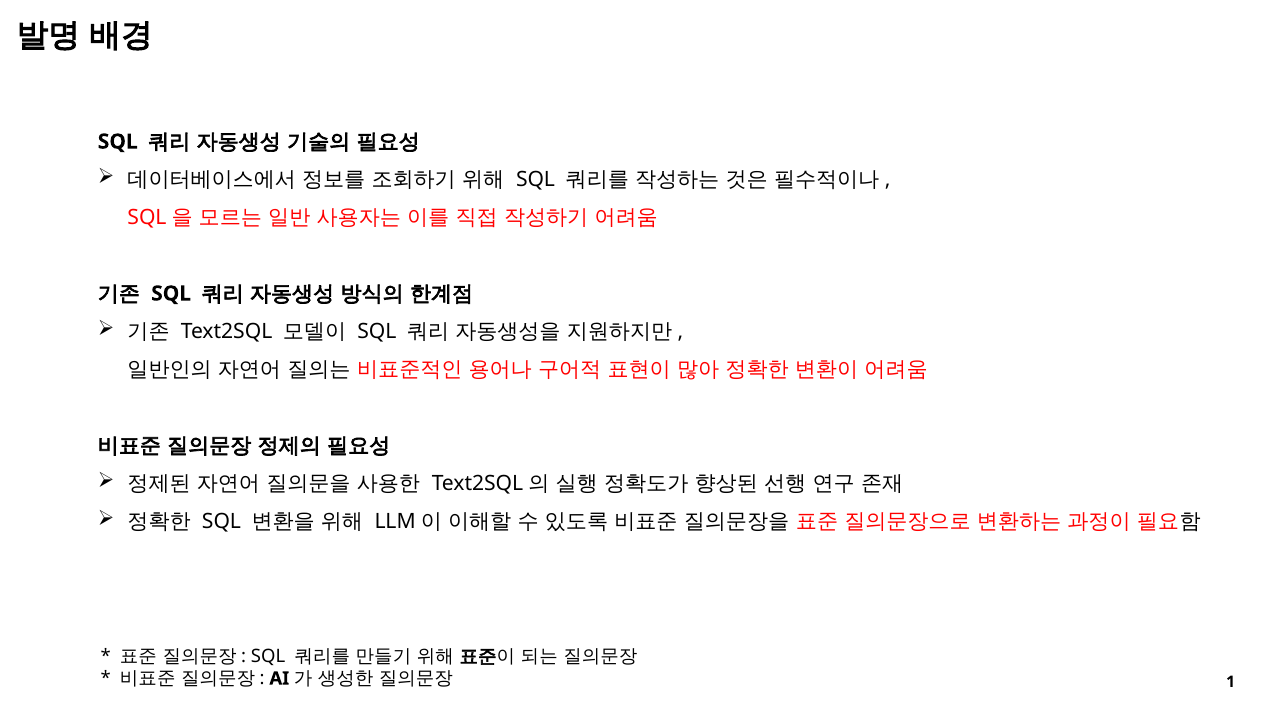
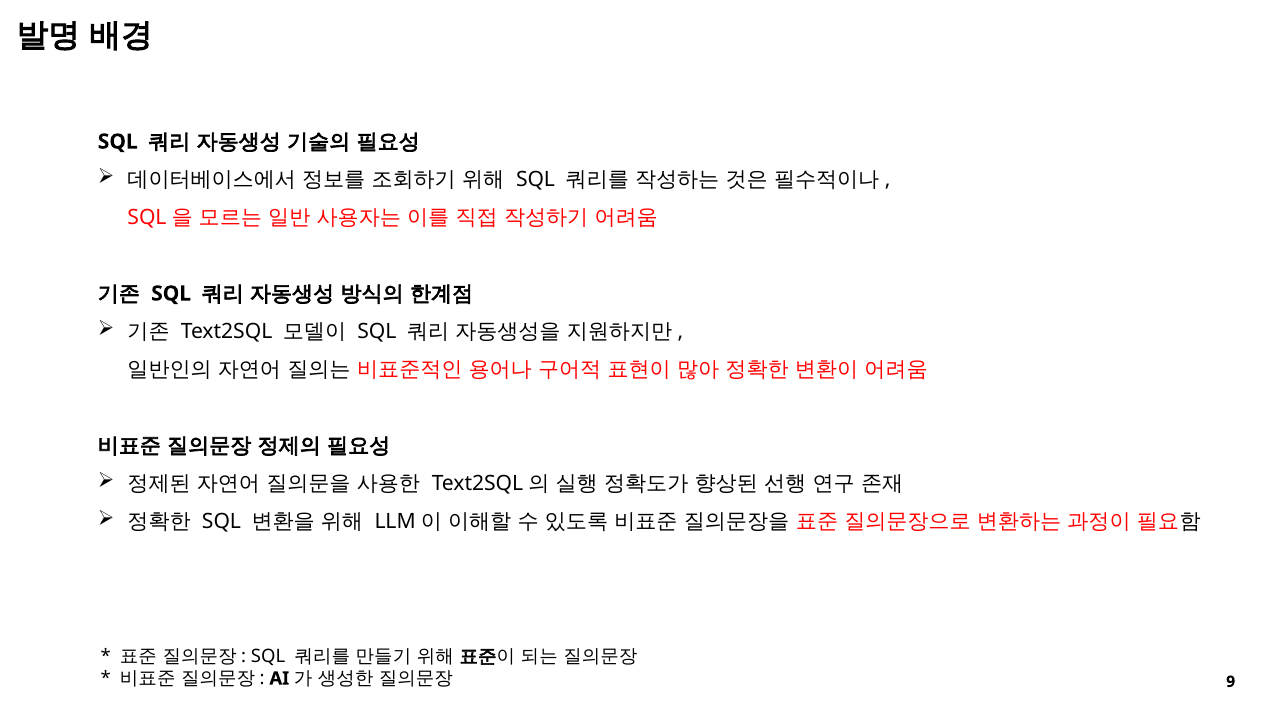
1: 1 -> 9 (1231, 682)
